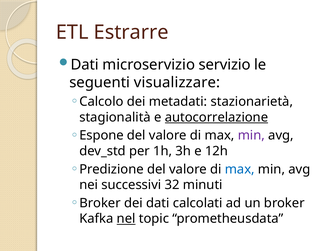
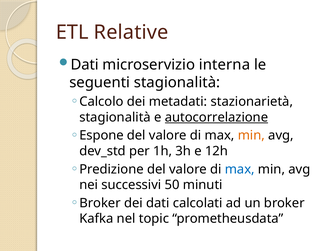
Estrarre: Estrarre -> Relative (131, 32)
servizio: servizio -> interna (225, 65)
seguenti visualizzare: visualizzare -> stagionalità (177, 83)
min colour: purple -> orange (251, 136)
32: 32 -> 50 (172, 185)
nel underline: present -> none (126, 219)
